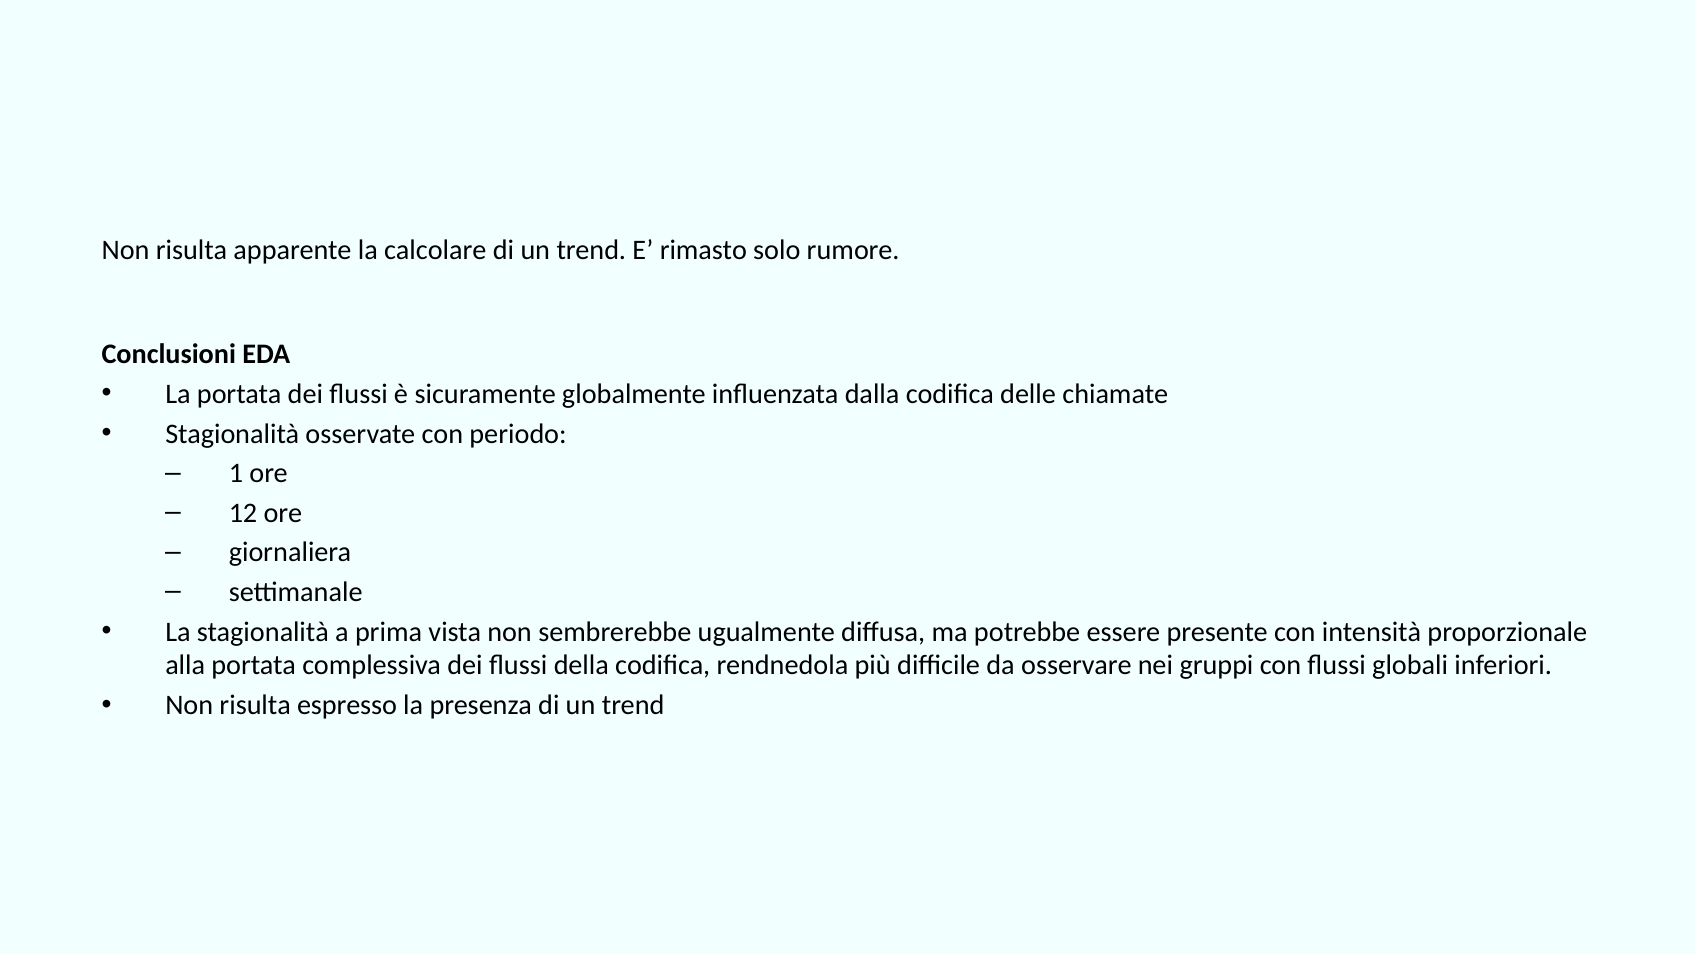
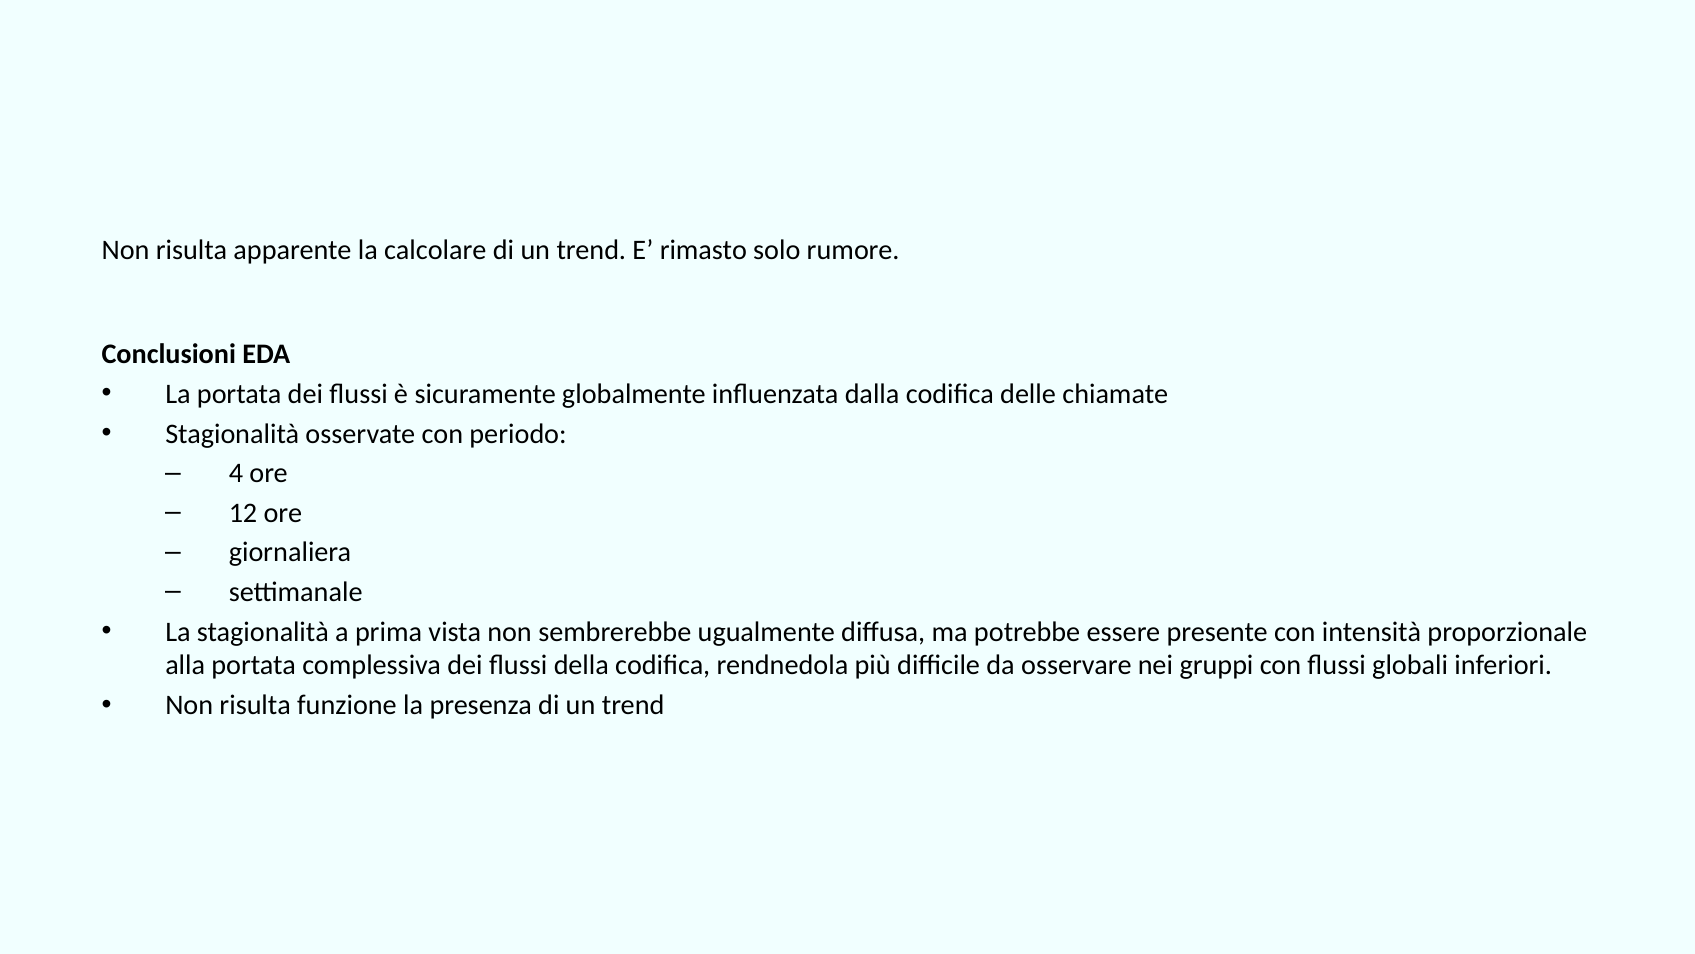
1: 1 -> 4 (236, 473)
espresso: espresso -> funzione (347, 705)
